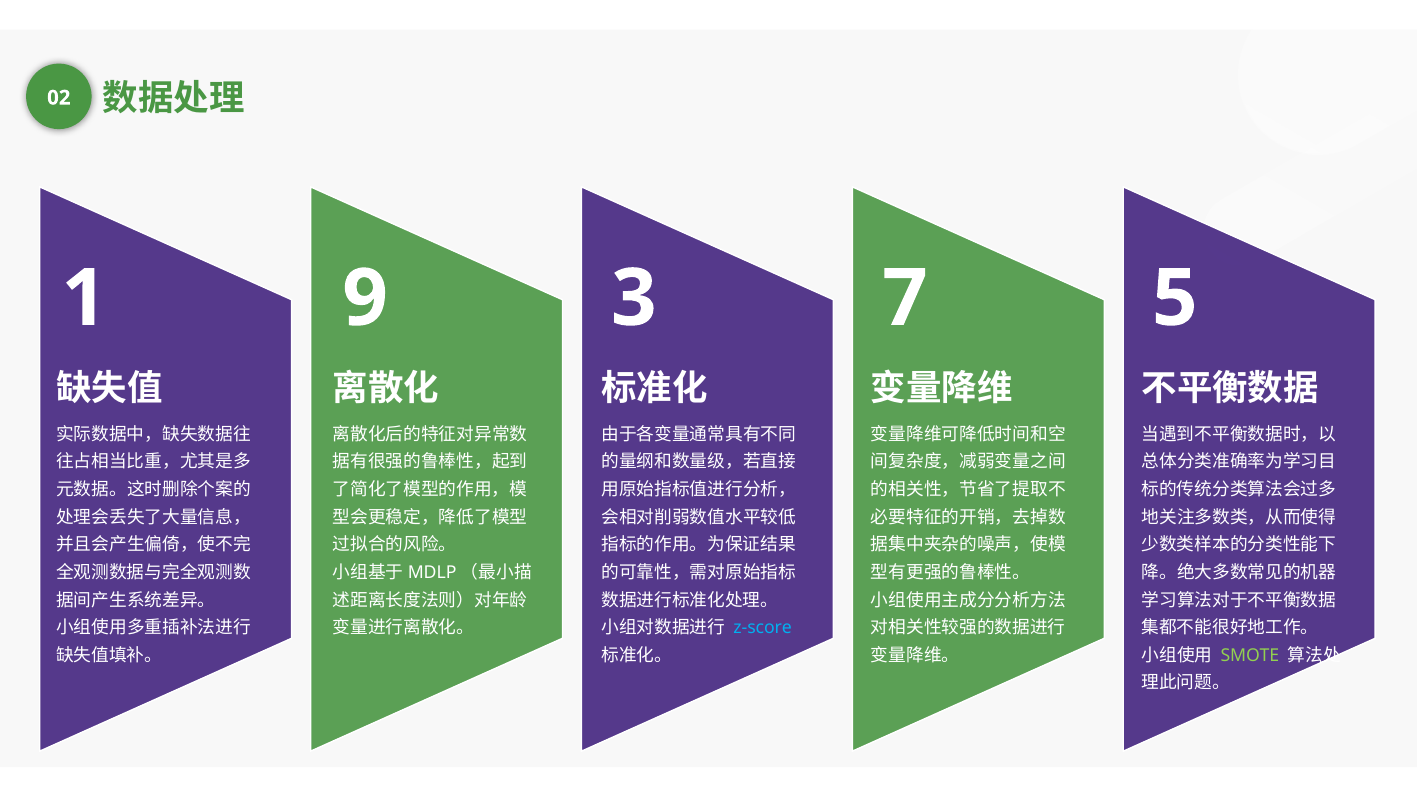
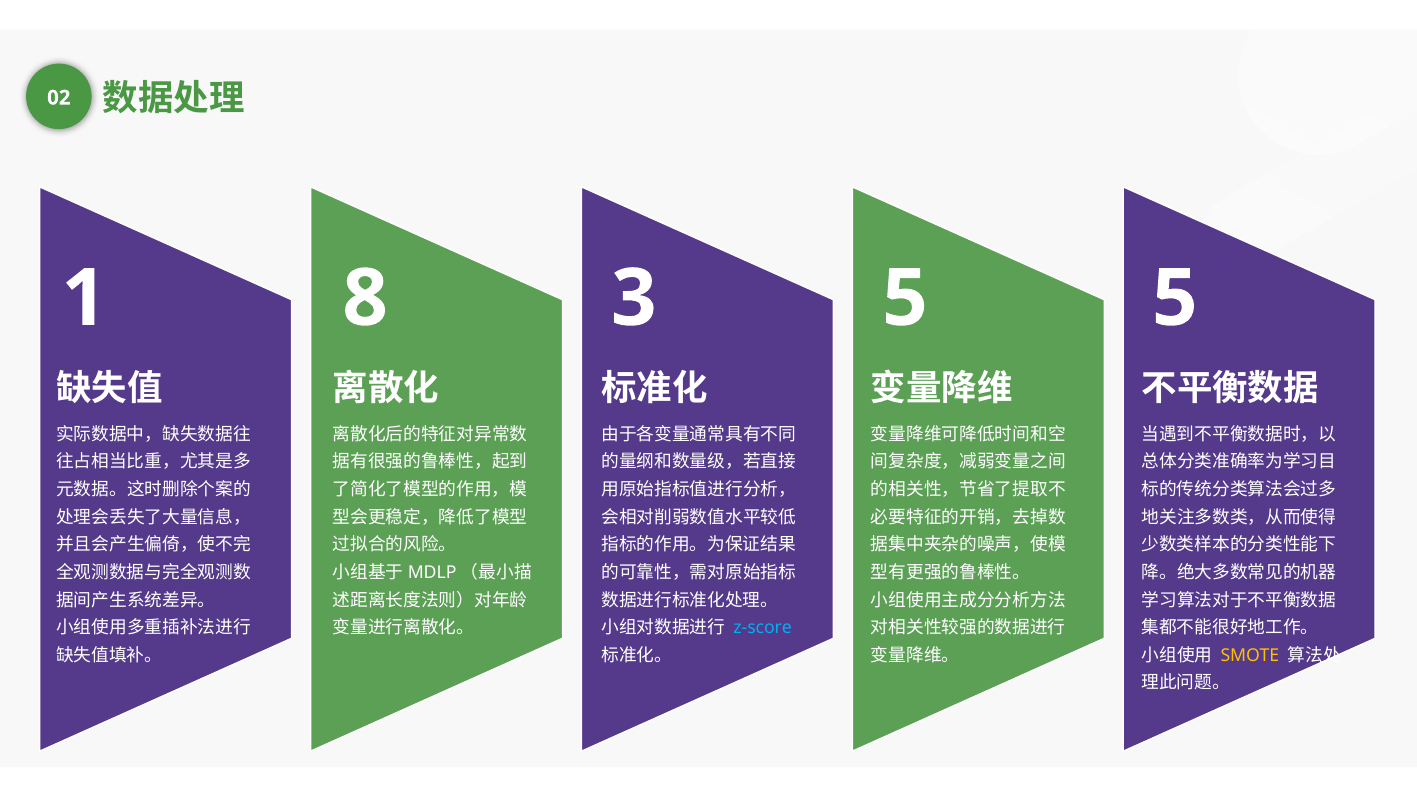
9: 9 -> 8 (365, 299)
3 7: 7 -> 5 (905, 299)
SMOTE colour: light green -> yellow (1250, 655)
